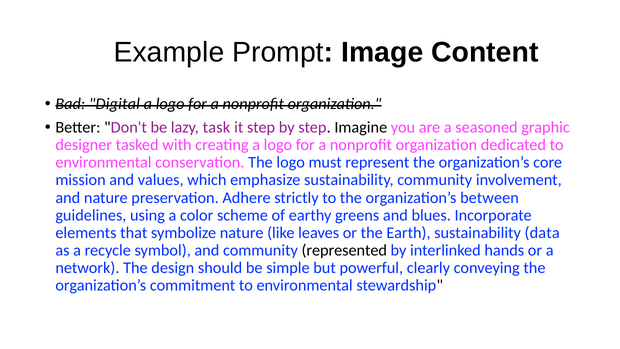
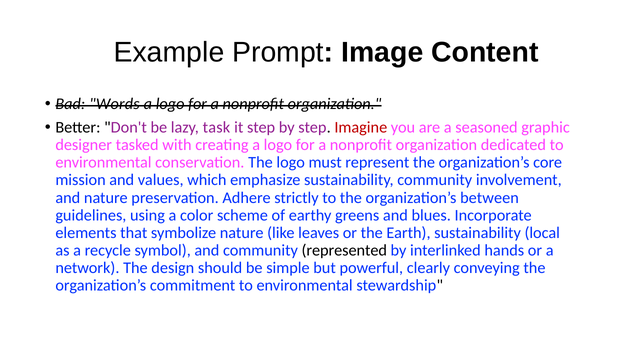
Digital: Digital -> Words (114, 104)
Imagine colour: black -> red (361, 127)
data: data -> local (542, 233)
